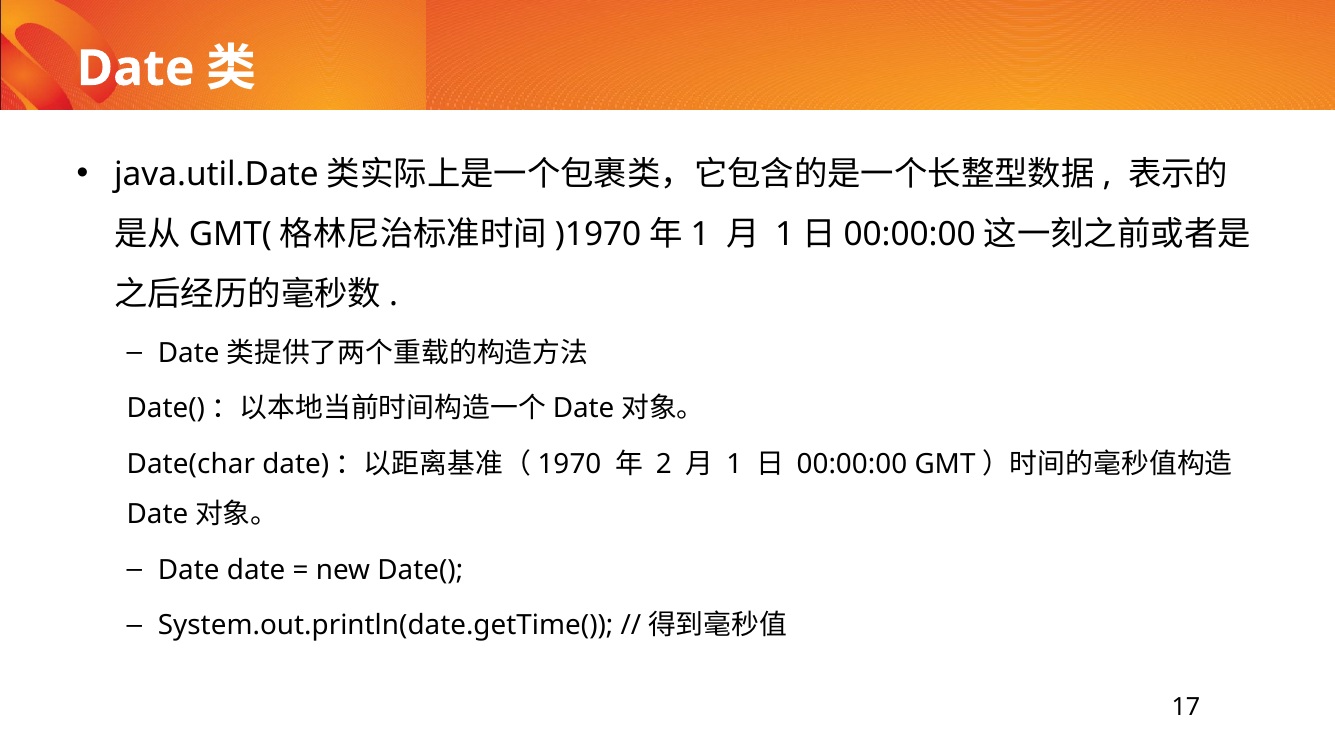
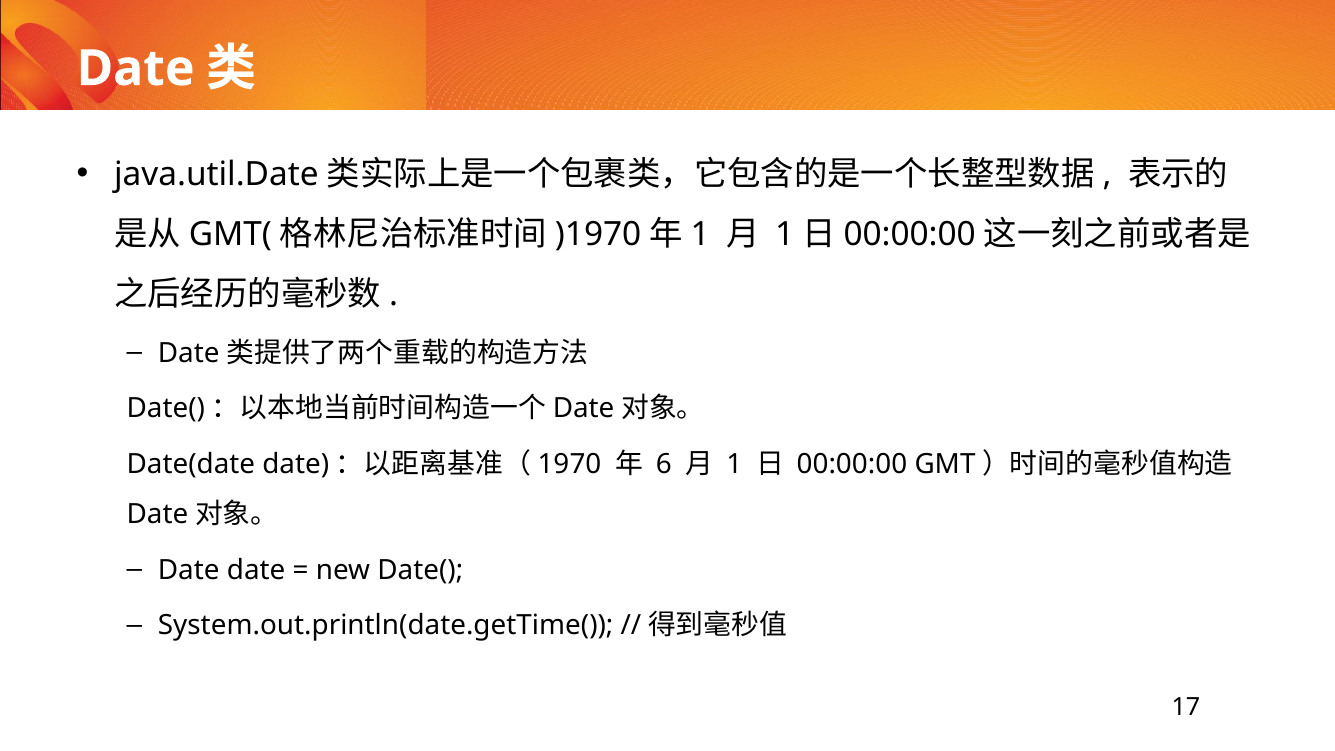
Date(char: Date(char -> Date(date (191, 464)
2: 2 -> 6 (664, 464)
